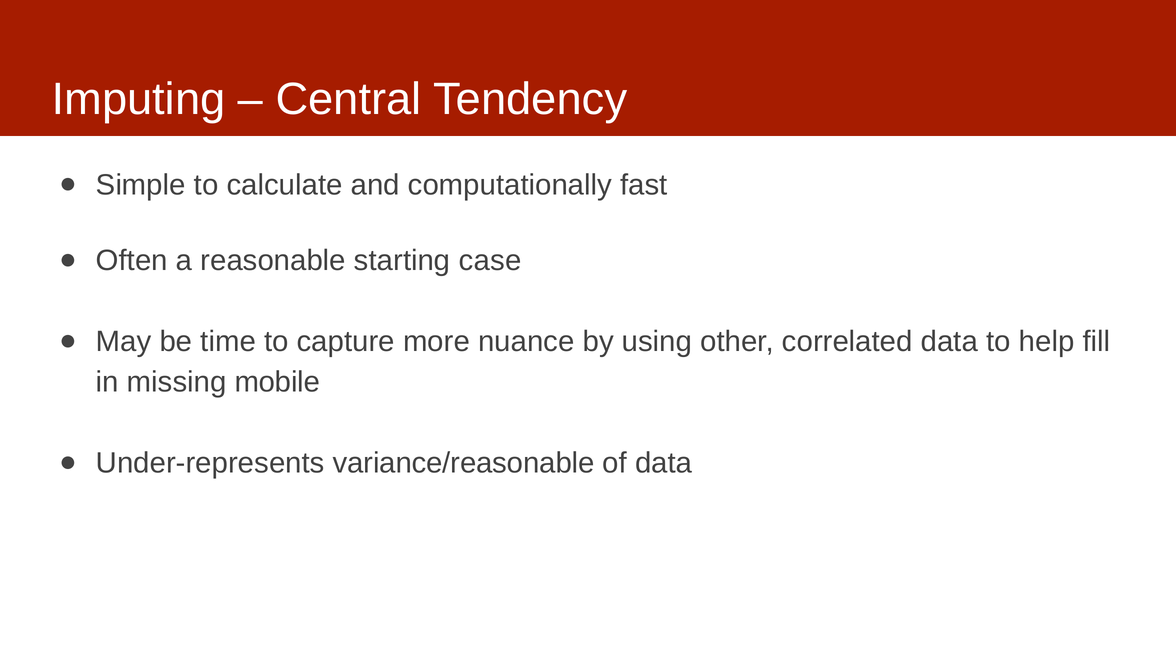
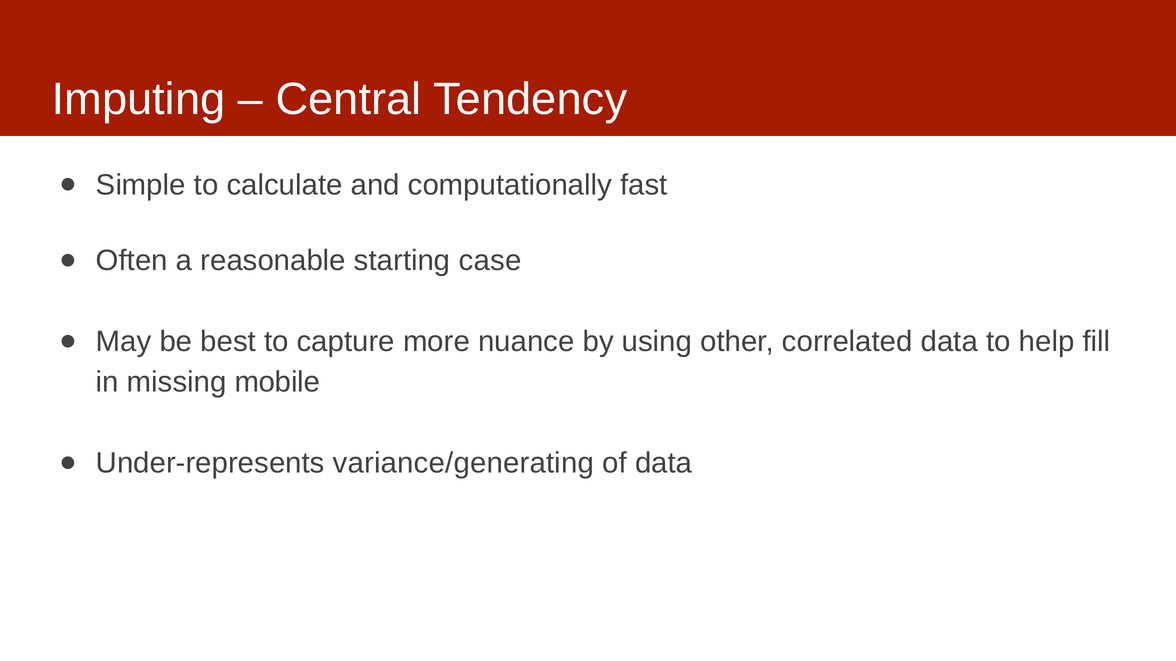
time: time -> best (228, 342)
variance/reasonable: variance/reasonable -> variance/generating (463, 464)
